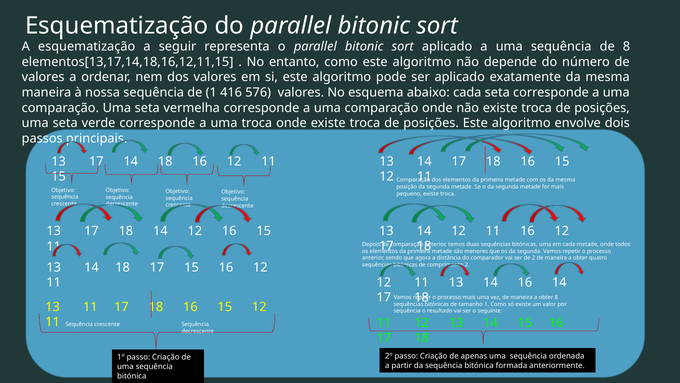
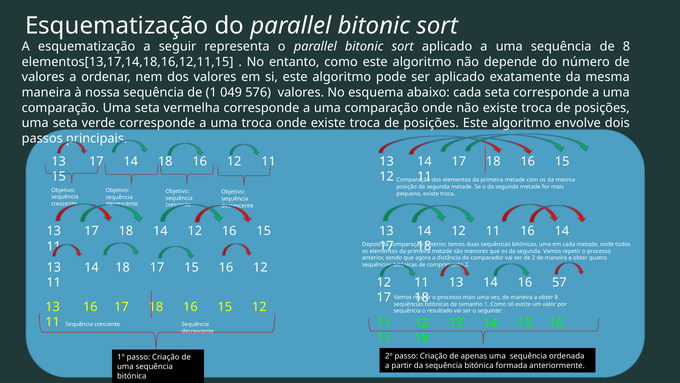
416: 416 -> 049 (231, 92)
11 16 12: 12 -> 14 (562, 231)
16 14: 14 -> 57 (559, 282)
13 11: 11 -> 16 (90, 307)
